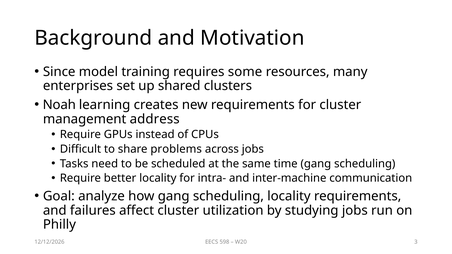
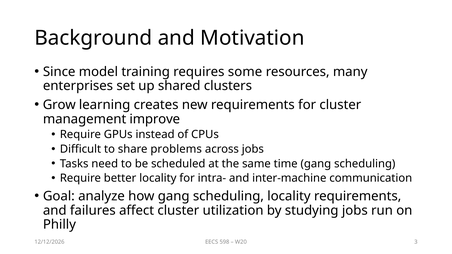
Noah: Noah -> Grow (59, 105)
address: address -> improve (155, 119)
